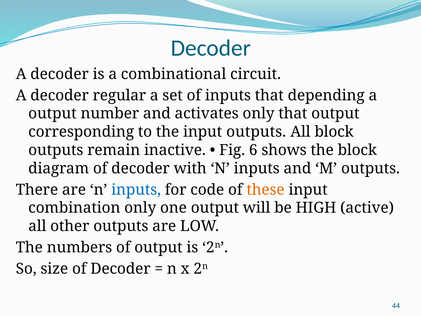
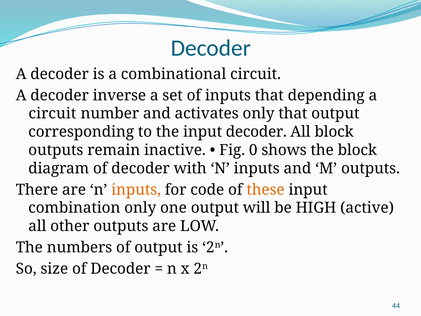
regular: regular -> inverse (119, 95)
output: output -> circuit (52, 114)
input outputs: outputs -> decoder (256, 132)
6: 6 -> 0 (253, 150)
inputs colour: blue -> orange (136, 190)
